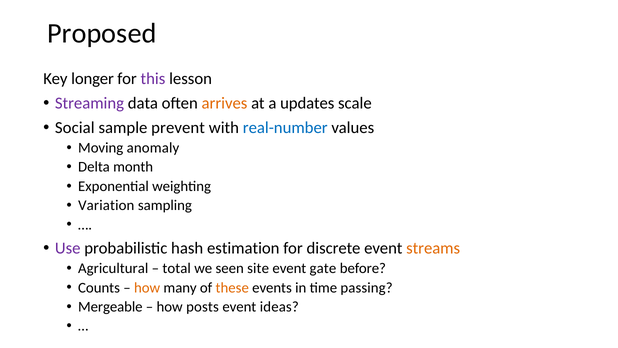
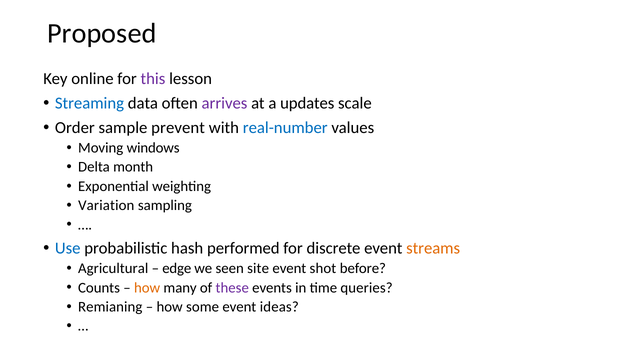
longer: longer -> online (92, 78)
Streaming colour: purple -> blue (90, 103)
arrives colour: orange -> purple (225, 103)
Social: Social -> Order (75, 127)
anomaly: anomaly -> windows (153, 148)
Use colour: purple -> blue (68, 248)
estimation: estimation -> performed (243, 248)
total: total -> edge (177, 268)
gate: gate -> shot (323, 268)
these colour: orange -> purple (232, 287)
passing: passing -> queries (367, 287)
Mergeable: Mergeable -> Remianing (110, 307)
posts: posts -> some (203, 307)
